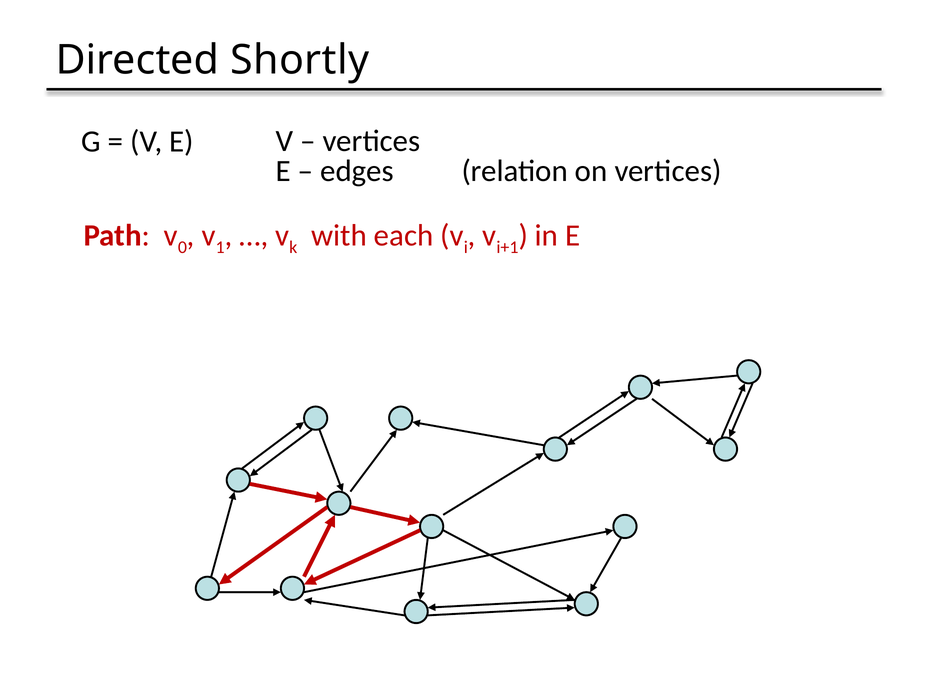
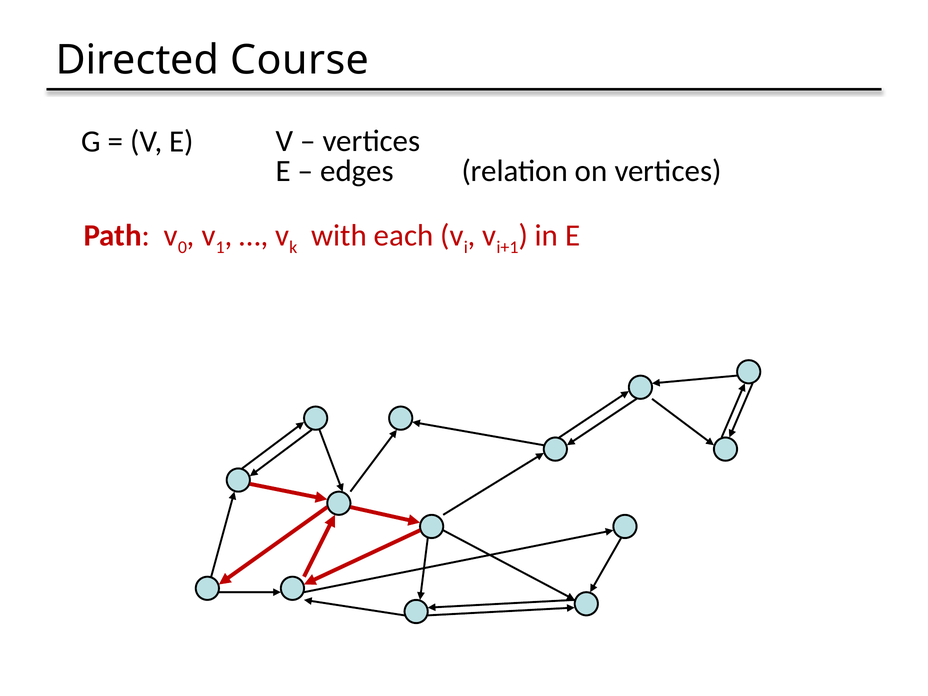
Shortly: Shortly -> Course (300, 60)
